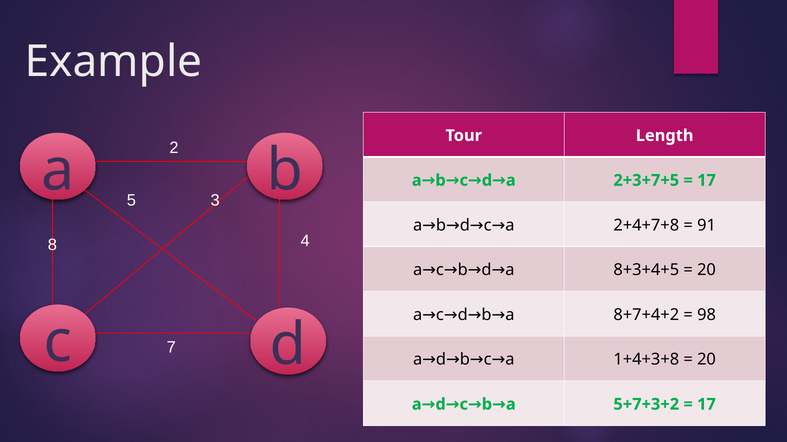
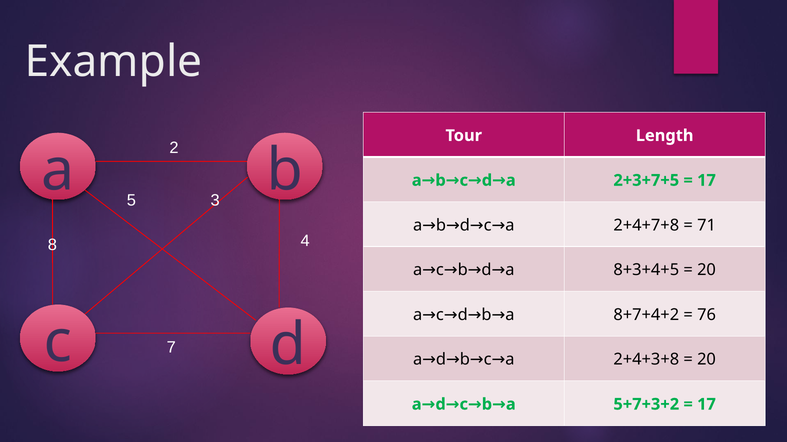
91: 91 -> 71 (707, 225)
98: 98 -> 76 (707, 315)
1+4+3+8: 1+4+3+8 -> 2+4+3+8 (646, 360)
